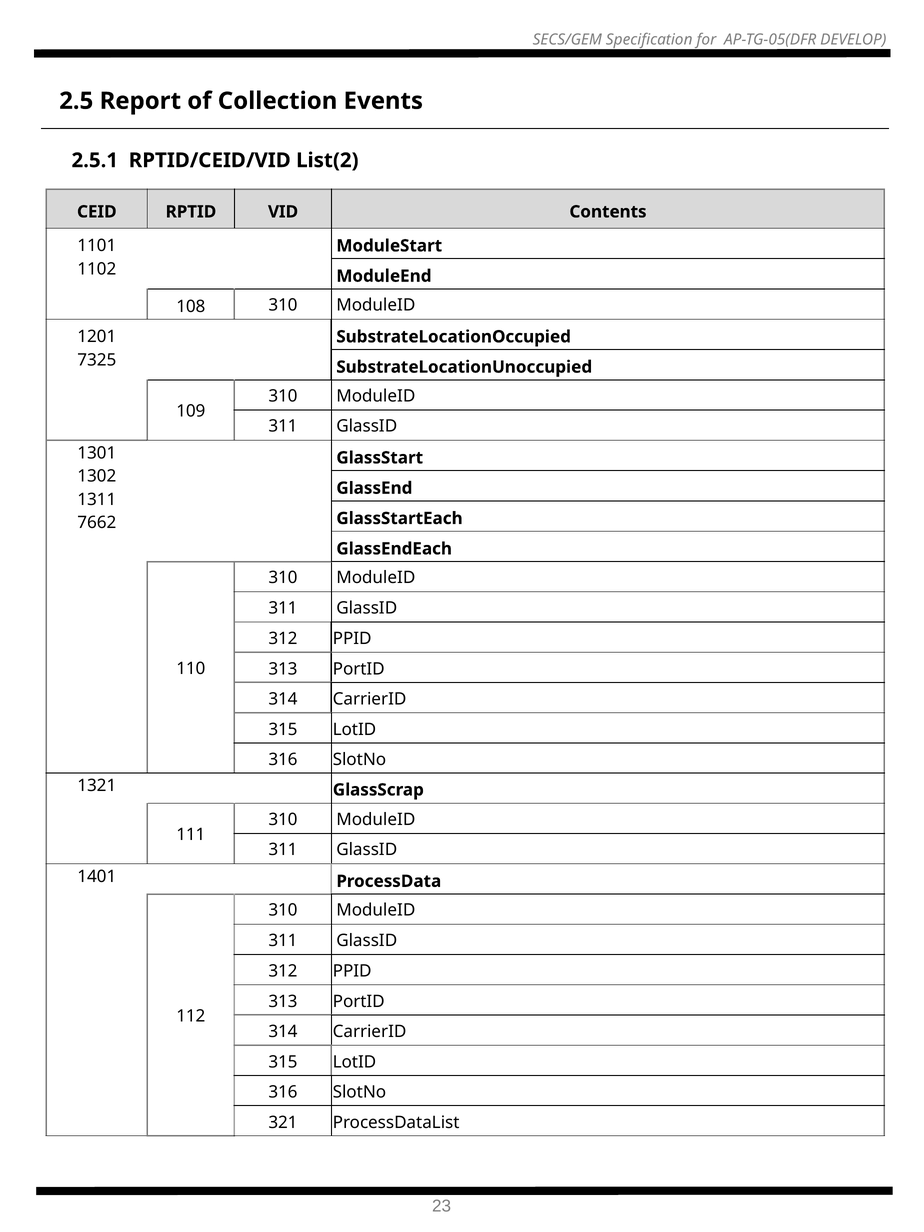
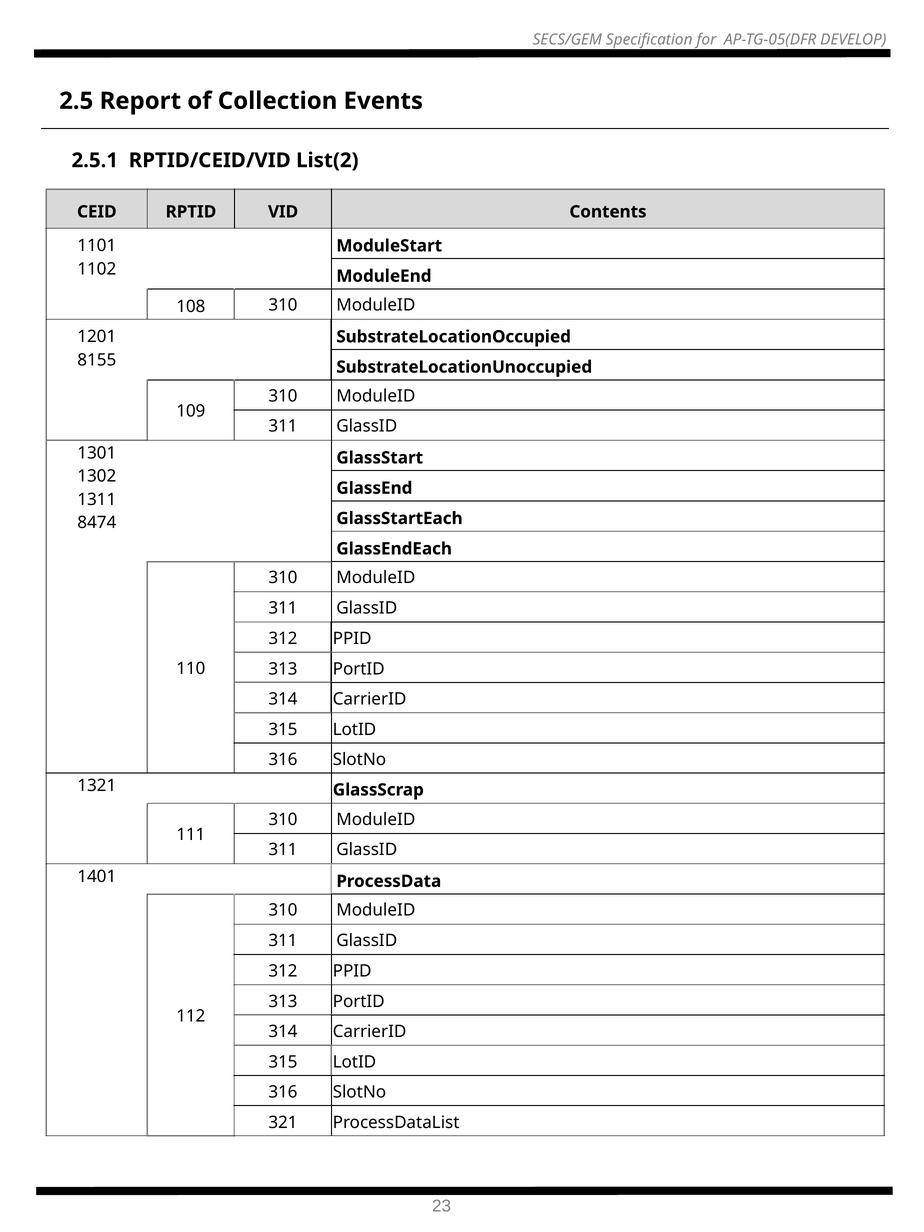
7325: 7325 -> 8155 (97, 360)
7662: 7662 -> 8474 (97, 523)
